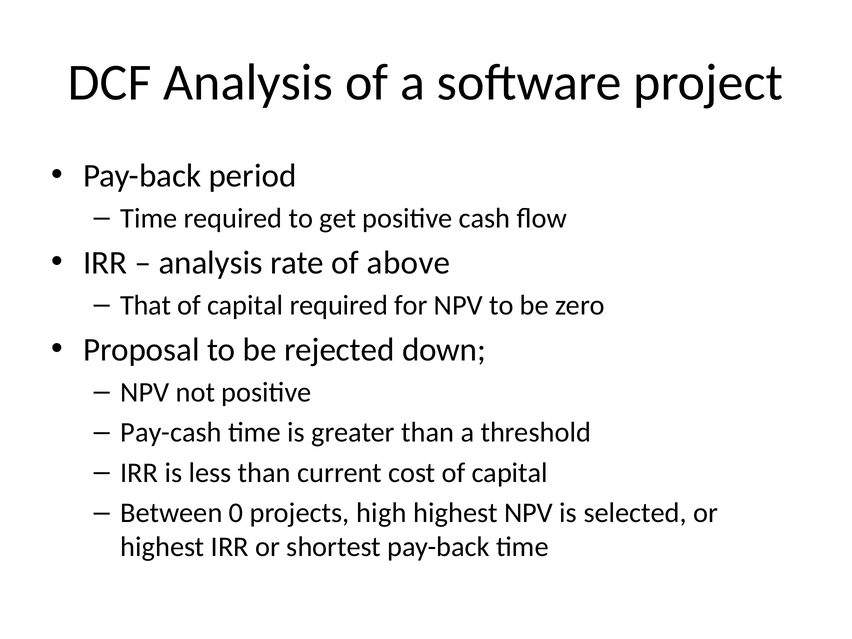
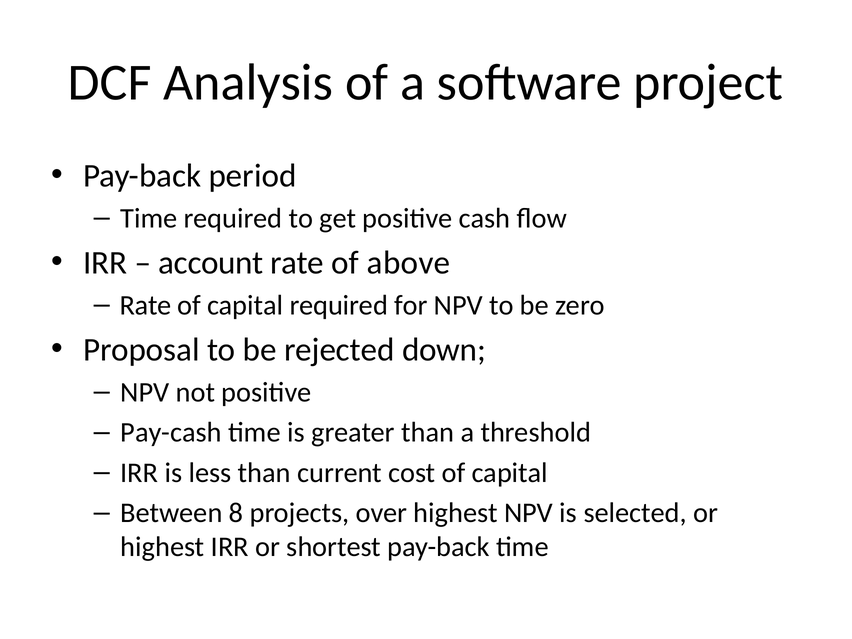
analysis: analysis -> account (211, 263)
That: That -> Rate (146, 305)
0: 0 -> 8 (236, 513)
high: high -> over (382, 513)
